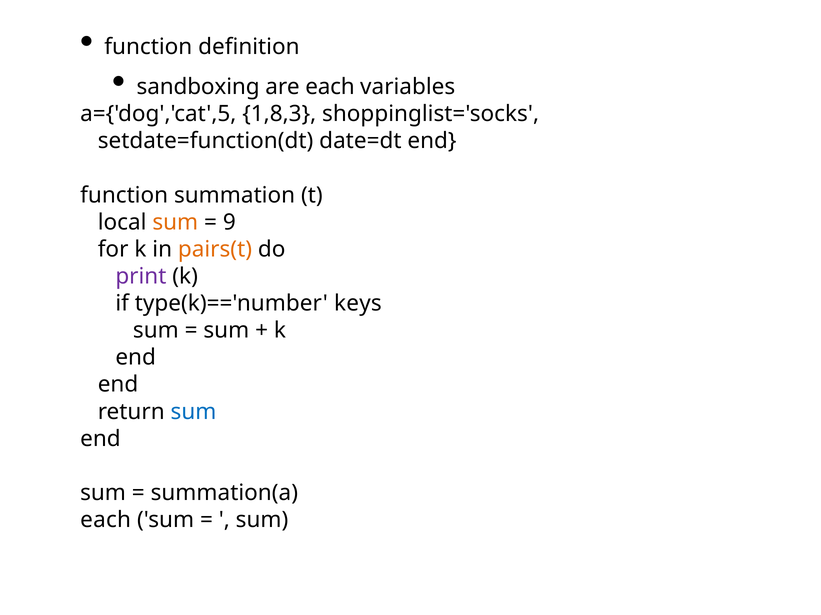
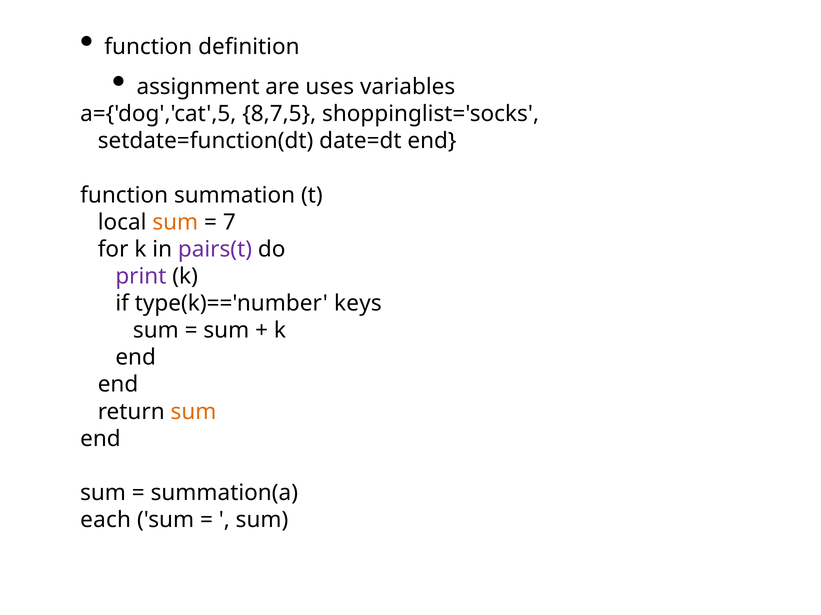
sandboxing: sandboxing -> assignment (198, 87)
are each: each -> uses (330, 87)
1,8,3: 1,8,3 -> 8,7,5 (279, 114)
9: 9 -> 7 (229, 222)
pairs(t colour: orange -> purple (215, 250)
sum colour: blue -> orange (193, 412)
